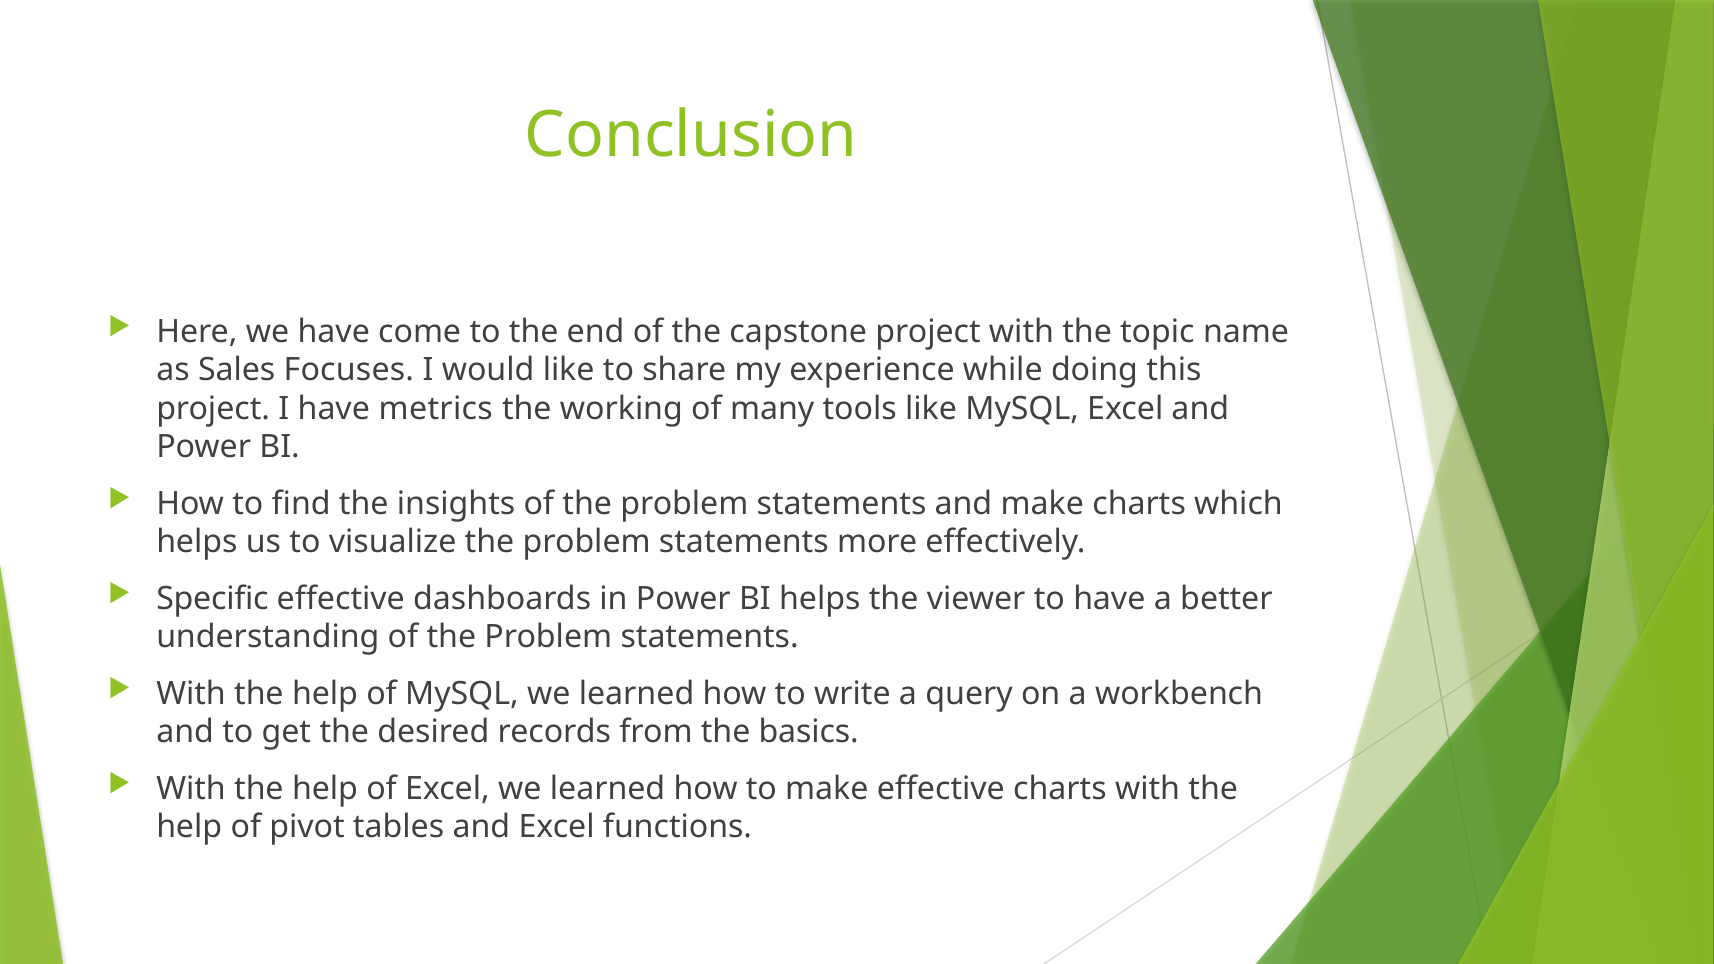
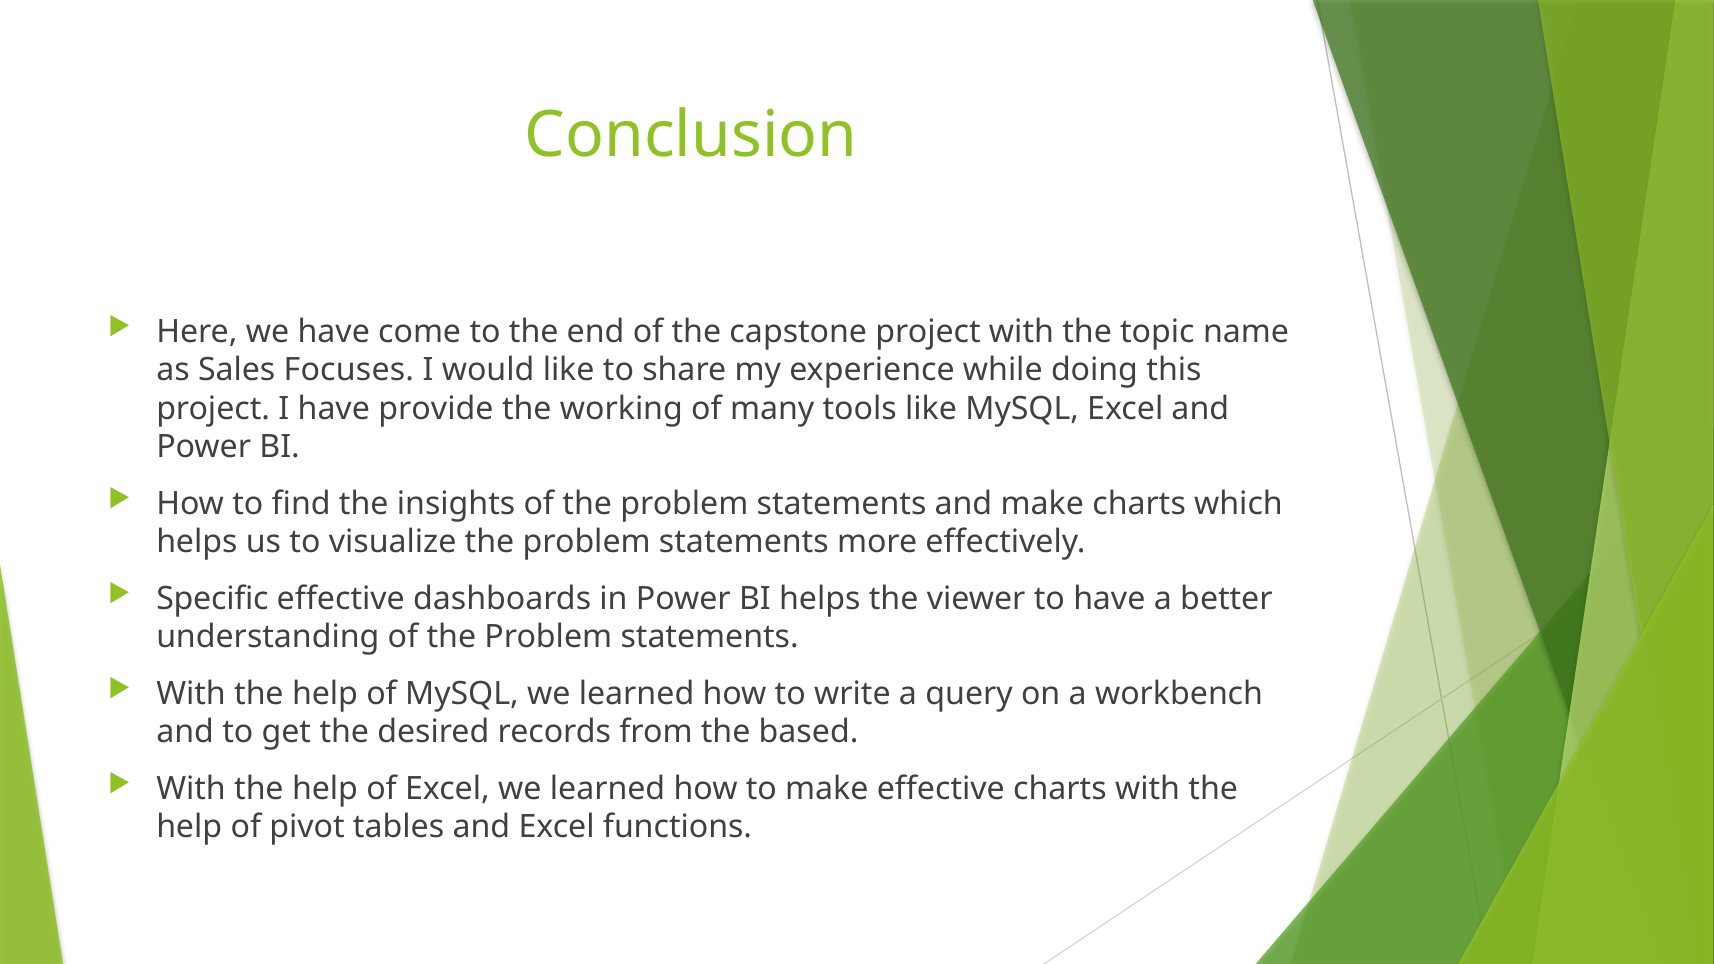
metrics: metrics -> provide (436, 409)
basics: basics -> based (809, 732)
